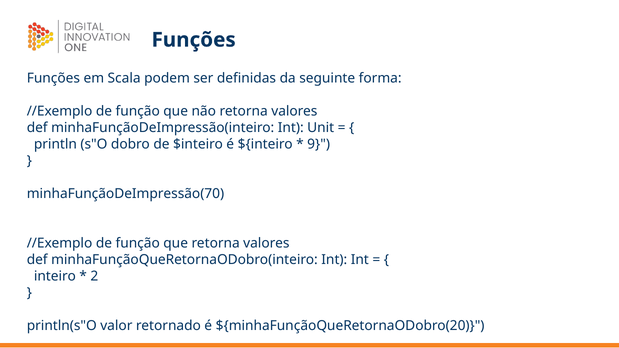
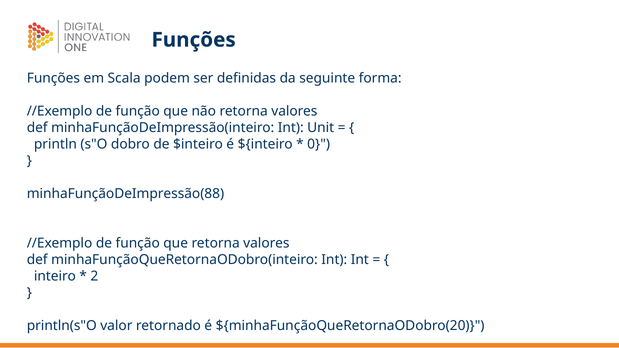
9: 9 -> 0 (319, 144)
minhaFunçãoDeImpressão(70: minhaFunçãoDeImpressão(70 -> minhaFunçãoDeImpressão(88 (125, 194)
